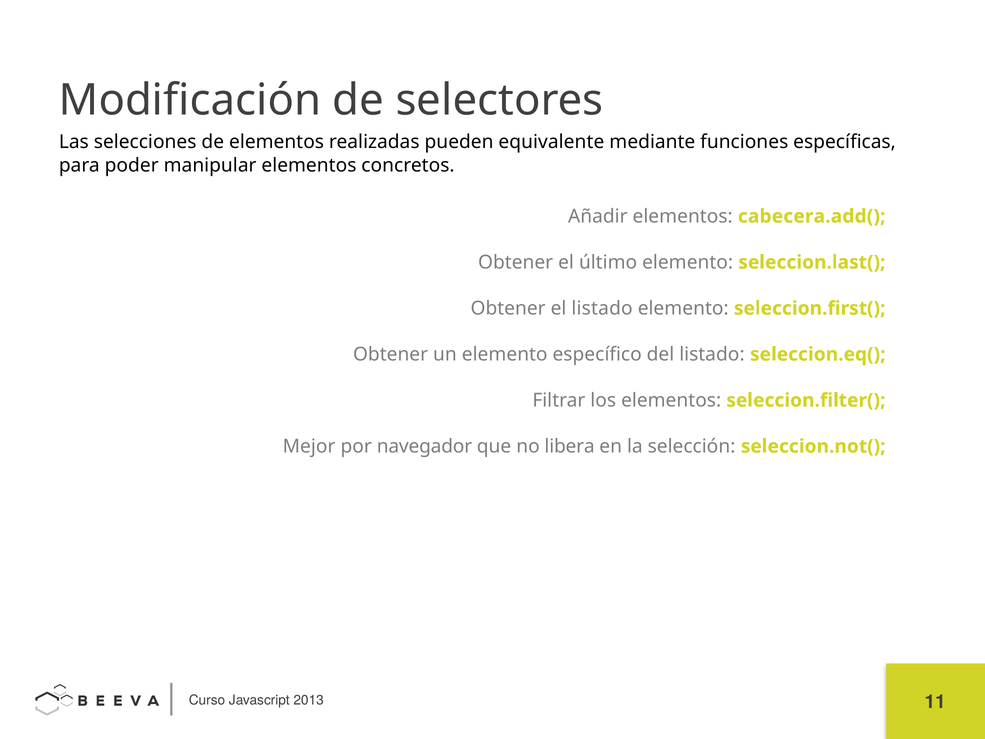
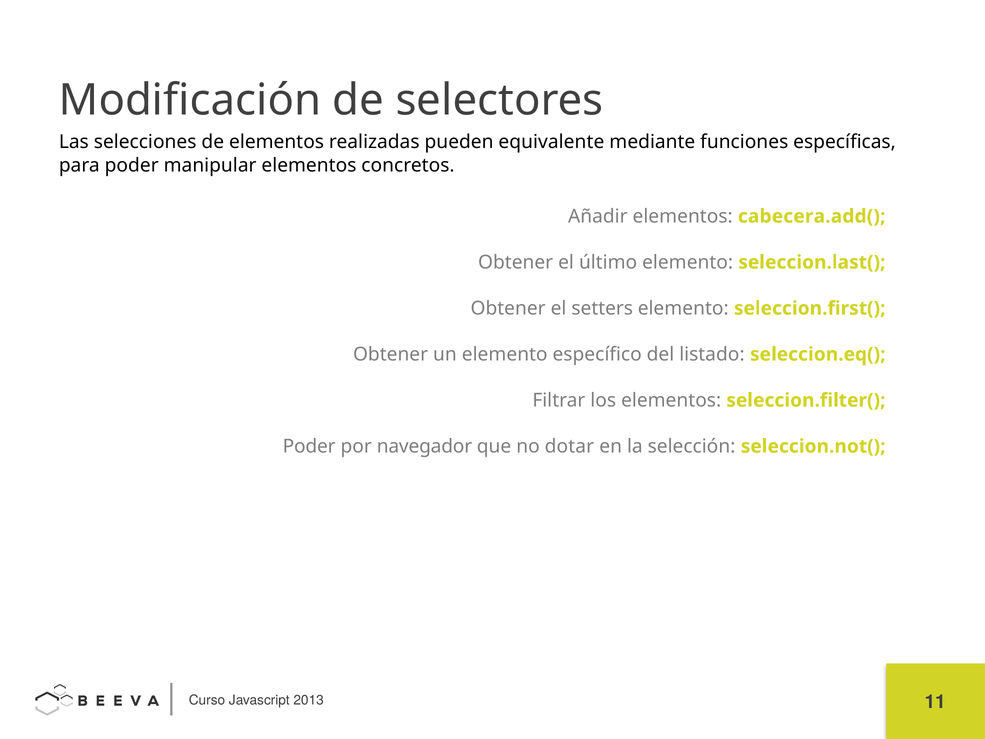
el listado: listado -> setters (602, 308)
Mejor: Mejor -> Poder (309, 446)
libera: libera -> dotar (569, 446)
